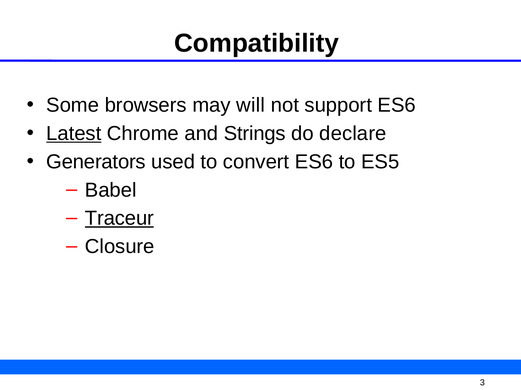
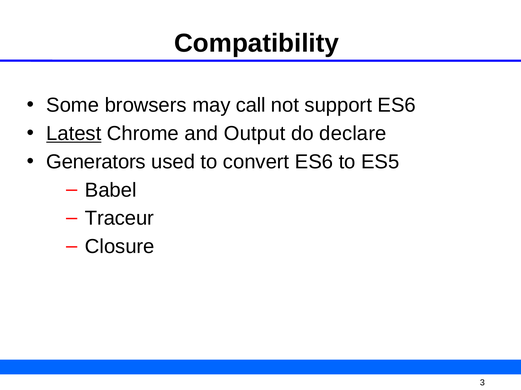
will: will -> call (251, 105)
Strings: Strings -> Output (255, 134)
Traceur underline: present -> none (119, 219)
